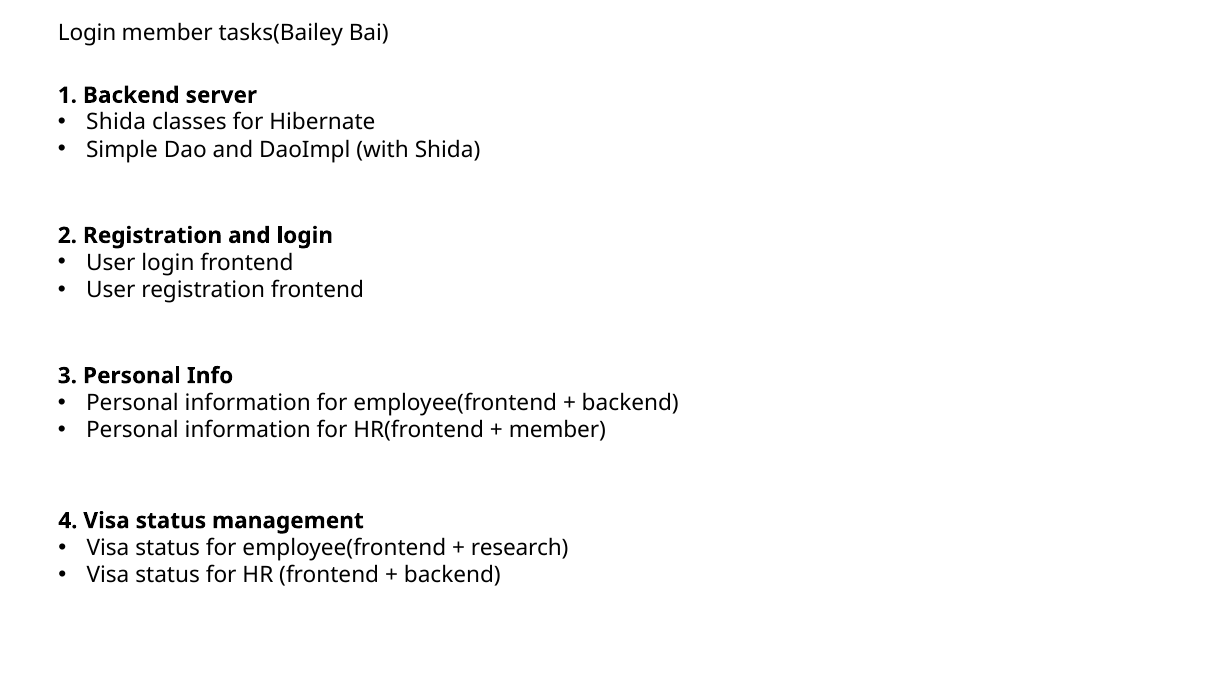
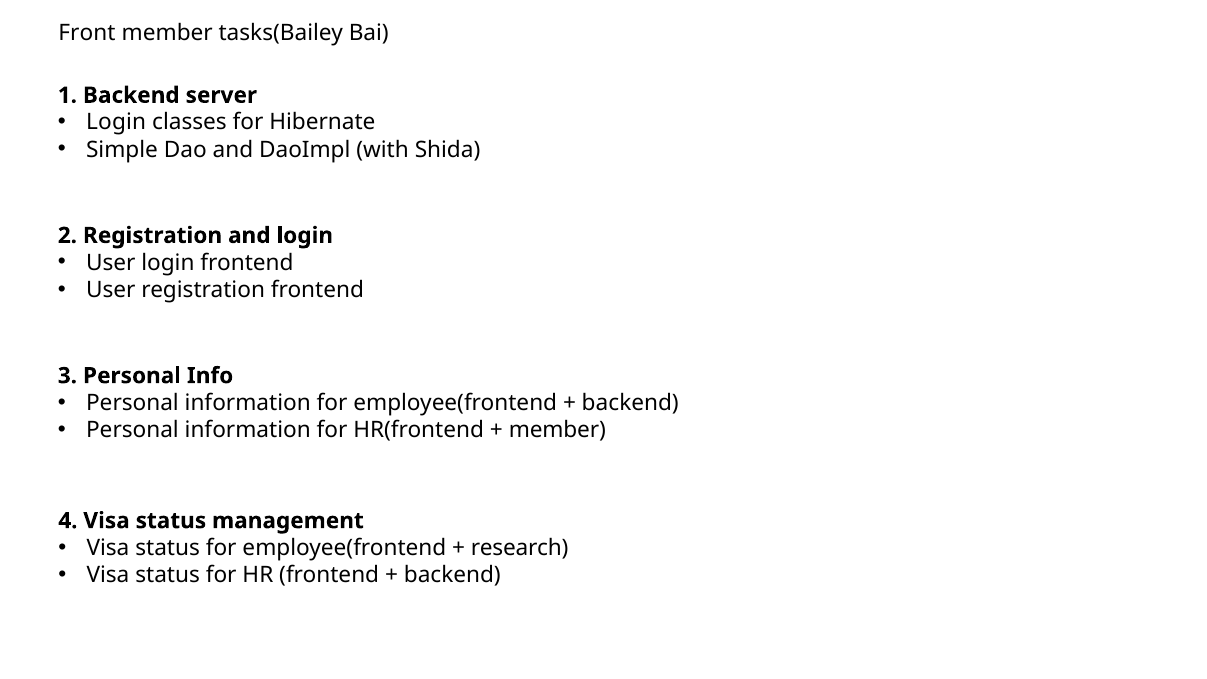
Login: Login -> Front (87, 33)
Shida: Shida -> Login (116, 122)
